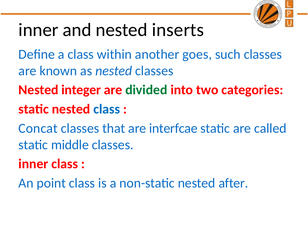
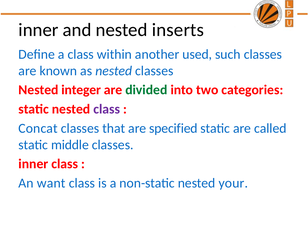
goes: goes -> used (197, 54)
class colour: blue -> purple (107, 109)
interfcae: interfcae -> specified (173, 128)
point: point -> want (51, 183)
after: after -> your (233, 183)
